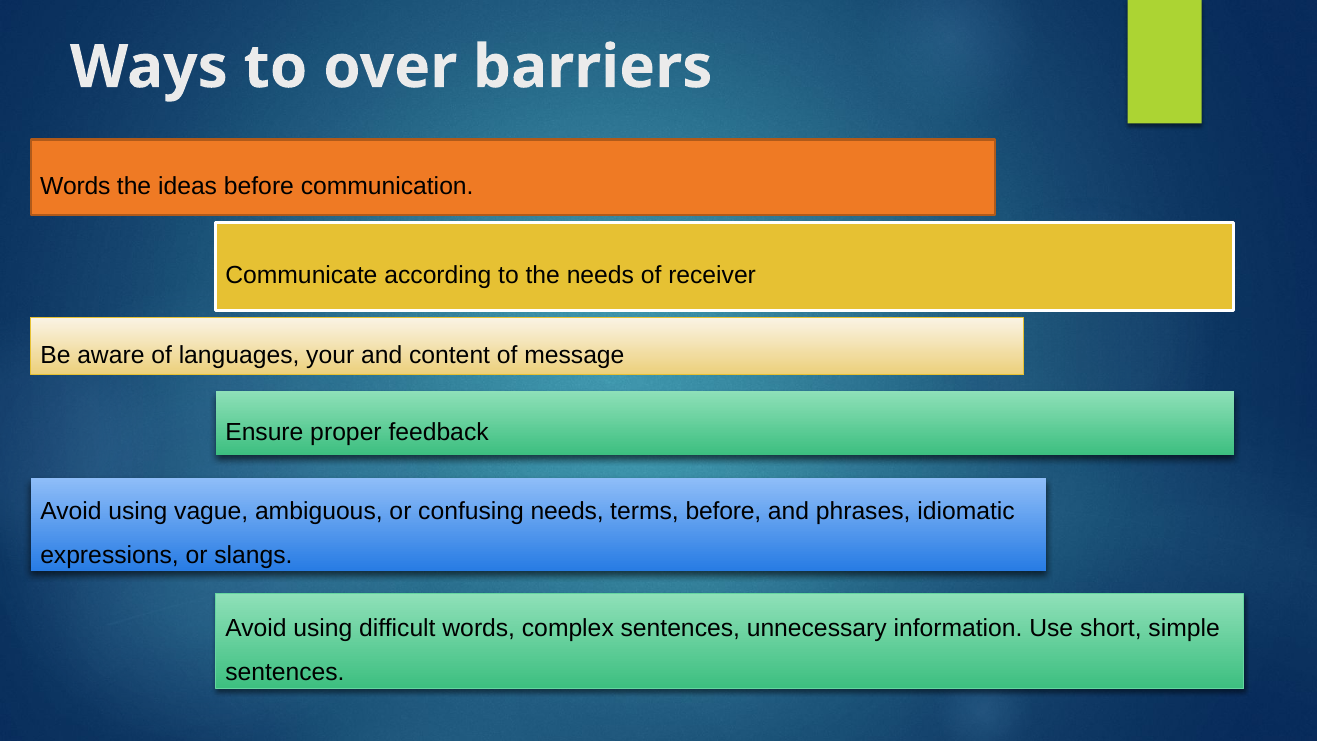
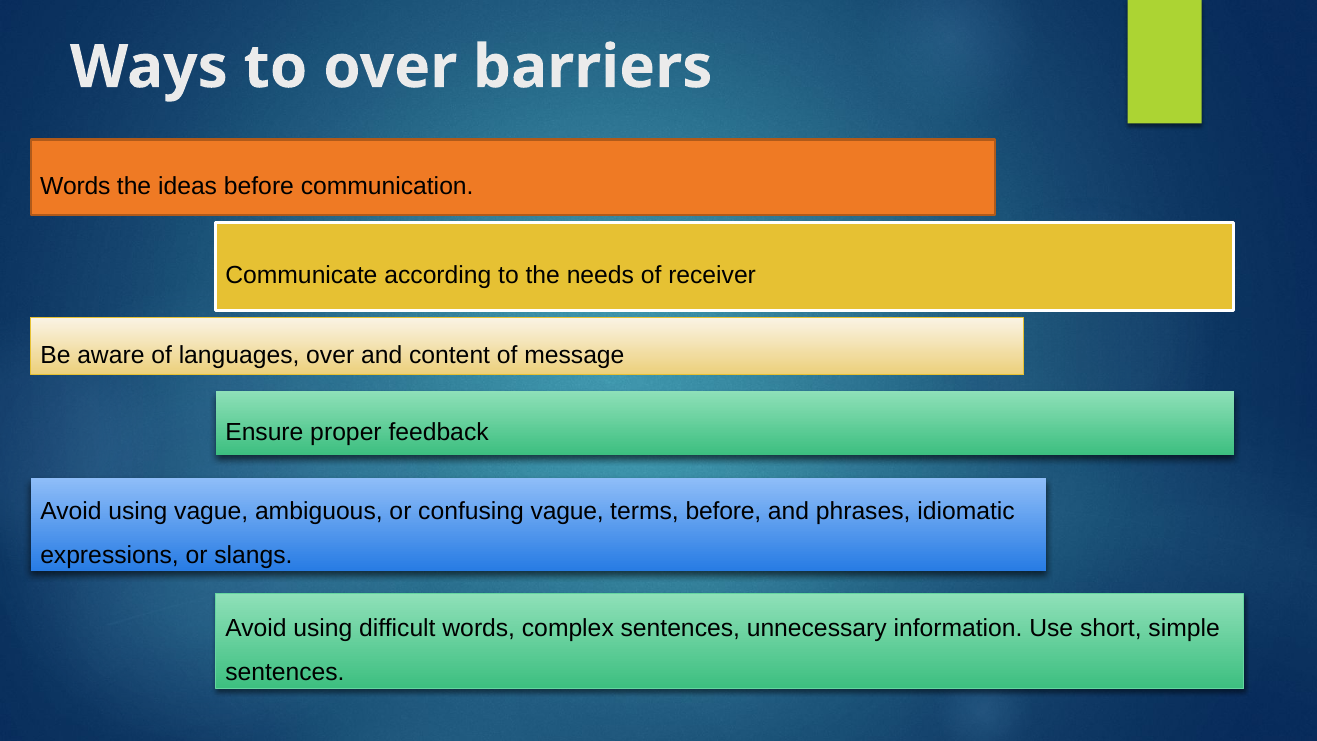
languages your: your -> over (330, 355)
confusing needs: needs -> vague (567, 511)
